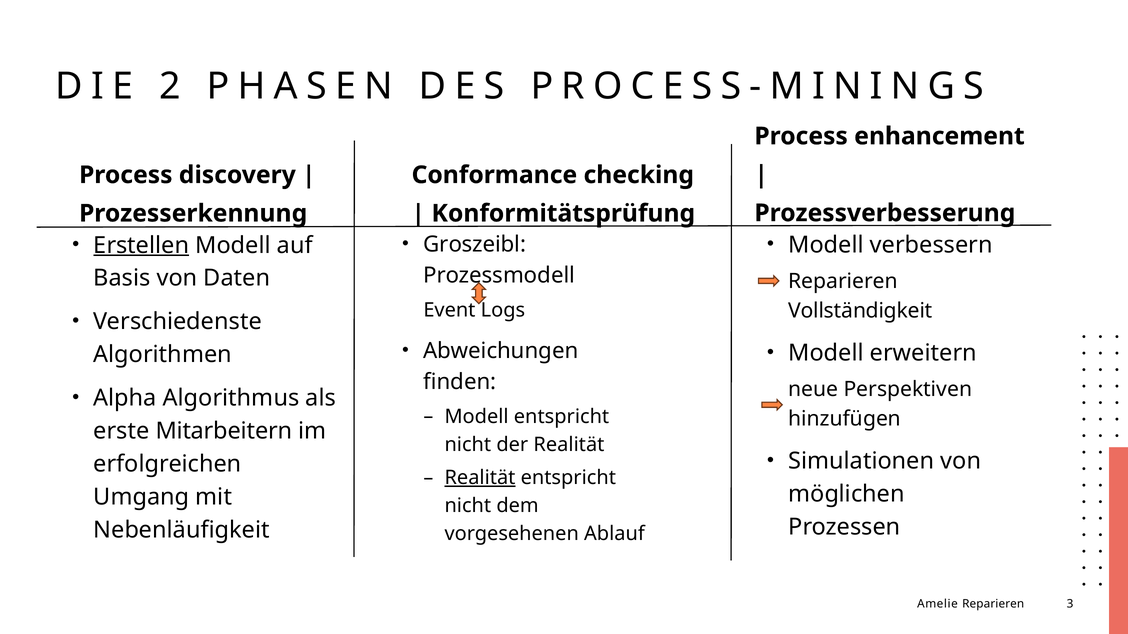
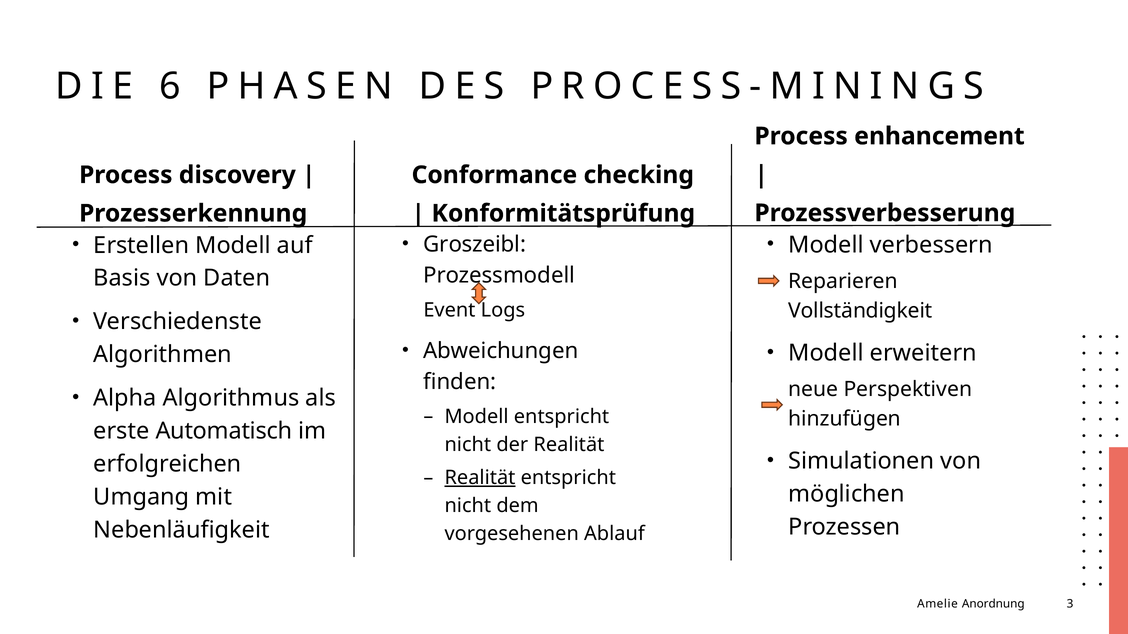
2: 2 -> 6 (170, 86)
Erstellen underline: present -> none (141, 245)
Mitarbeitern: Mitarbeitern -> Automatisch (224, 431)
Amelie Reparieren: Reparieren -> Anordnung (993, 604)
